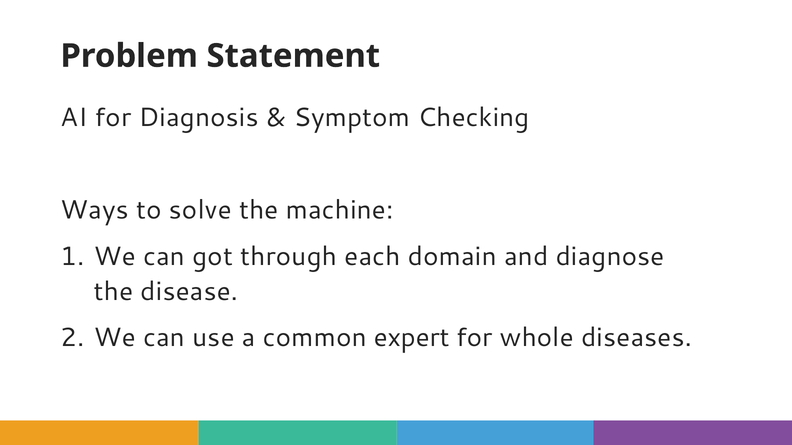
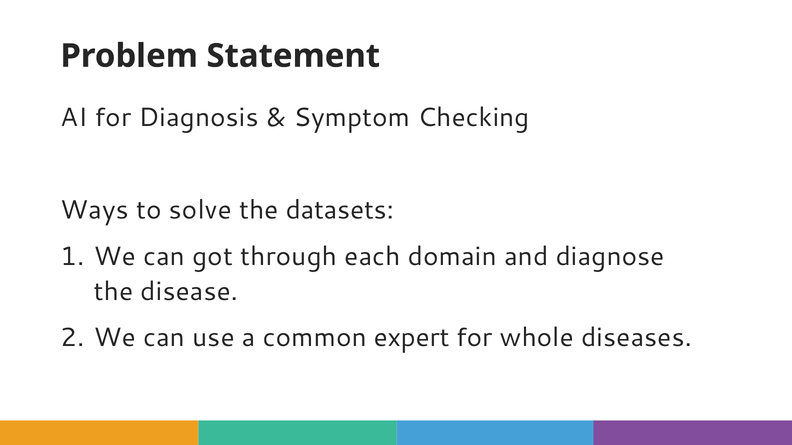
machine: machine -> datasets (340, 211)
